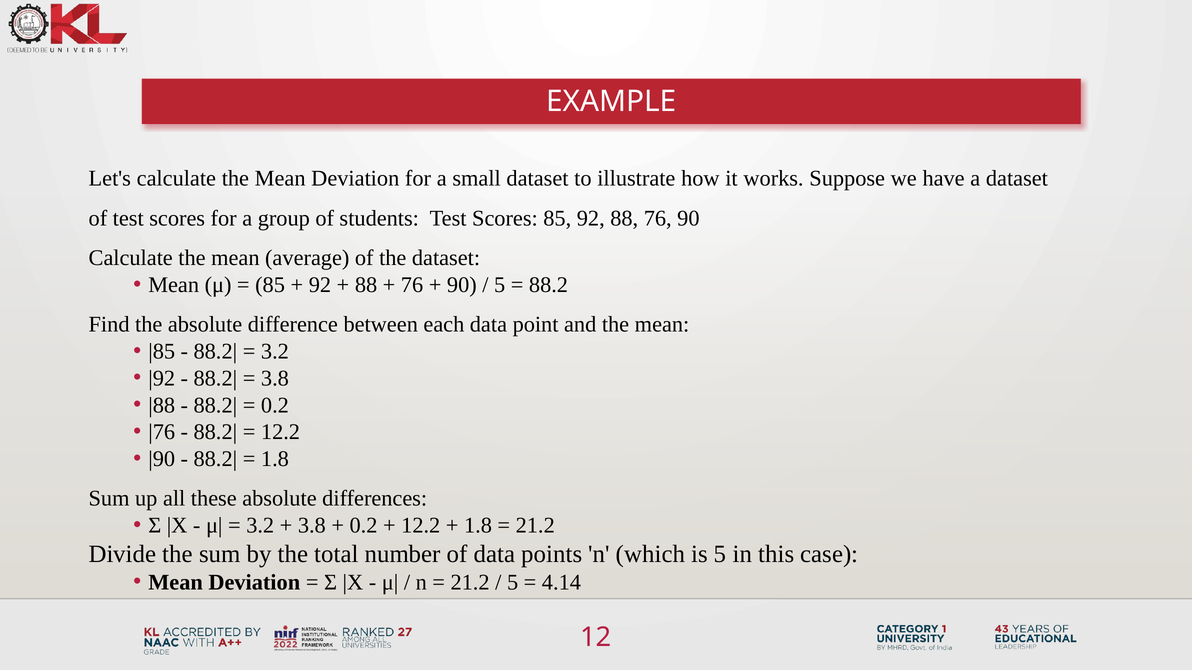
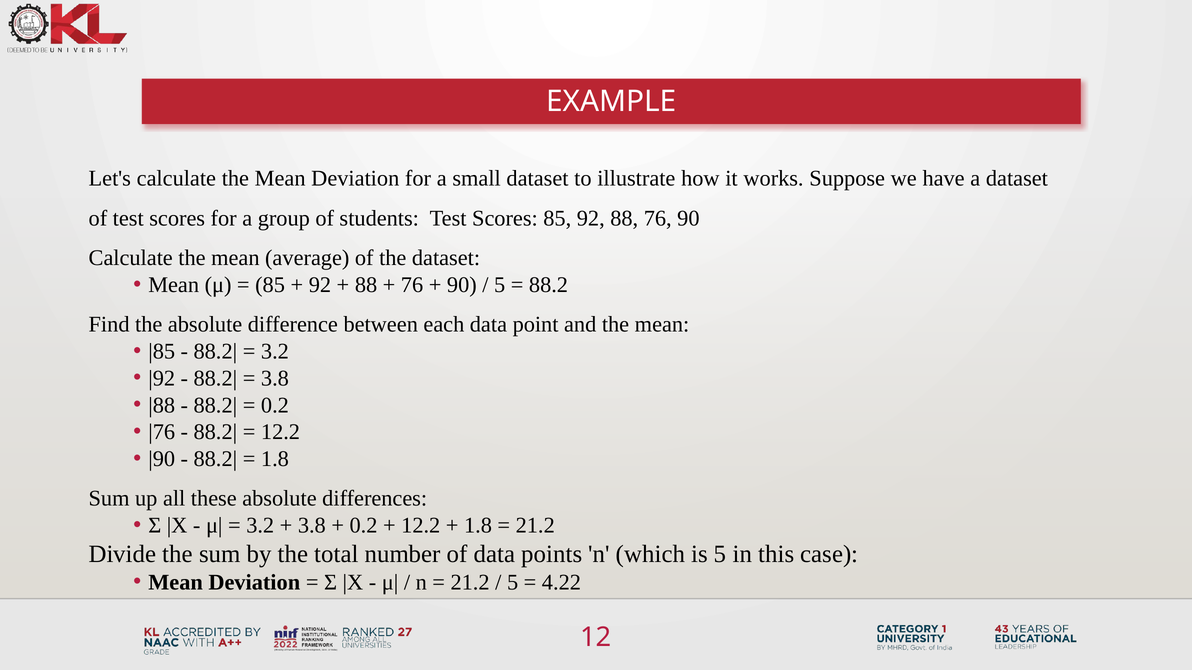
4.14: 4.14 -> 4.22 (561, 583)
